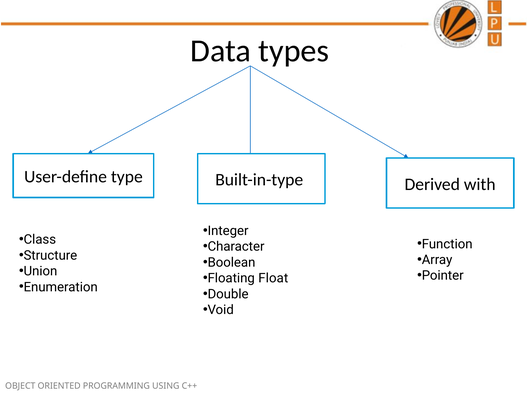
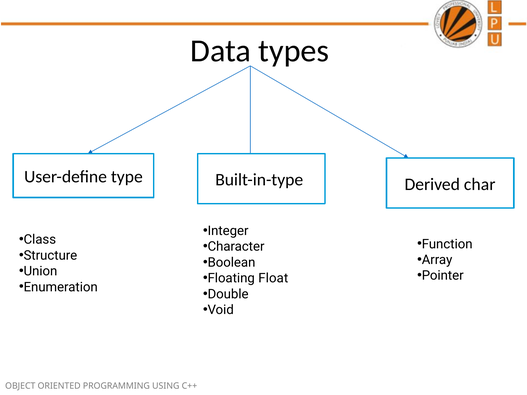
with: with -> char (480, 184)
